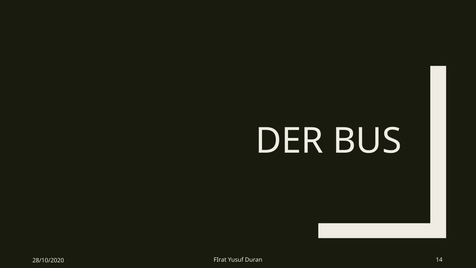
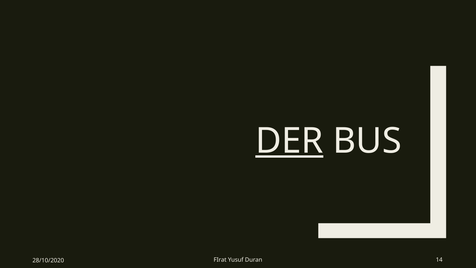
DER underline: none -> present (289, 141)
